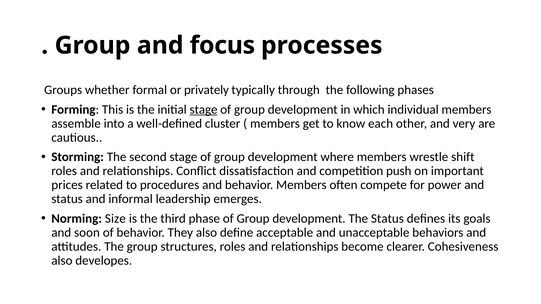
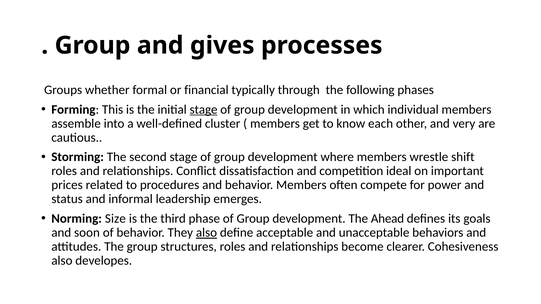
focus: focus -> gives (222, 45)
privately: privately -> financial (206, 90)
push: push -> ideal (399, 171)
The Status: Status -> Ahead (388, 219)
also underline: none -> present (206, 233)
